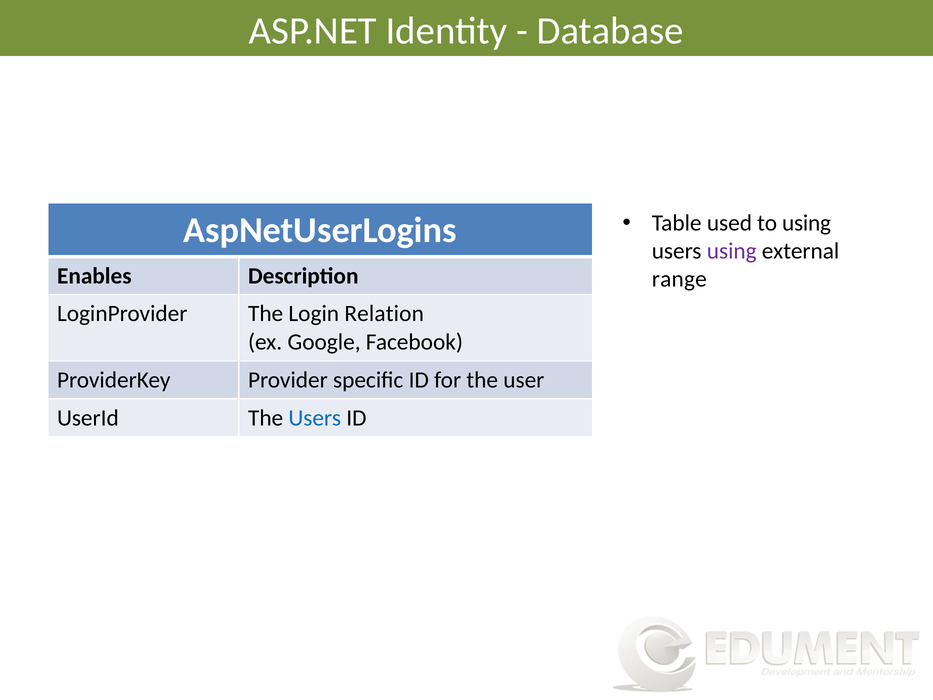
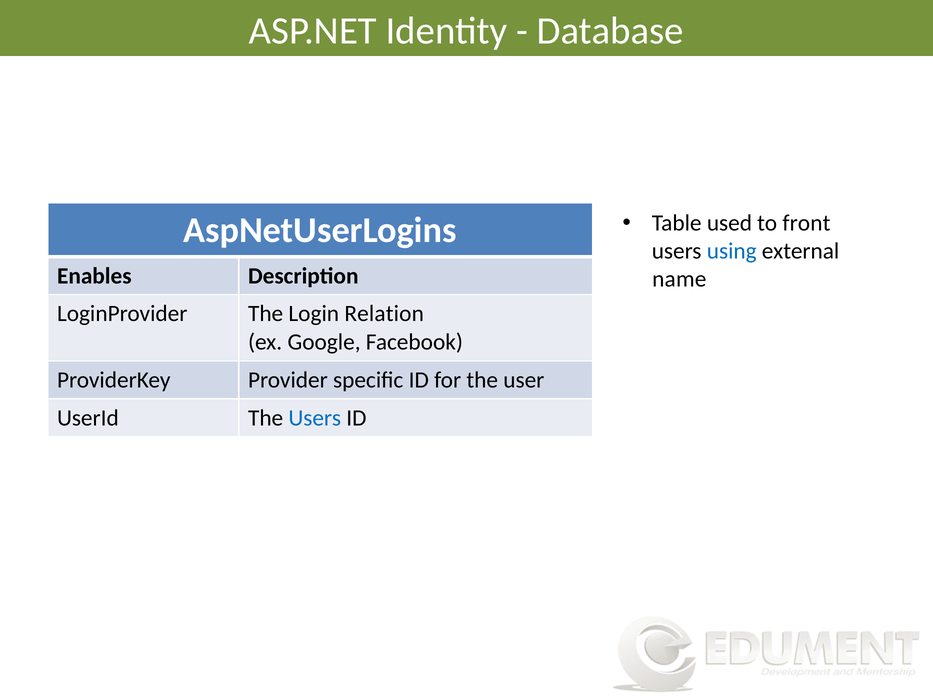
to using: using -> front (806, 223)
using colour: purple -> blue (732, 251)
range: range -> name (679, 279)
